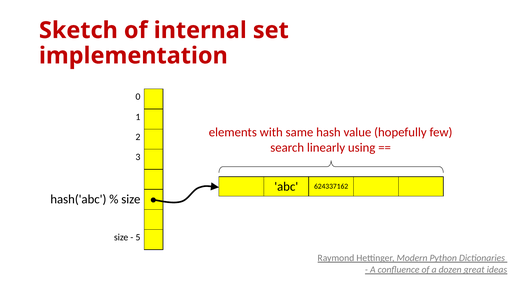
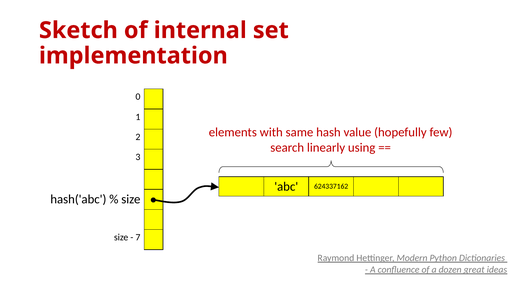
5: 5 -> 7 (138, 237)
